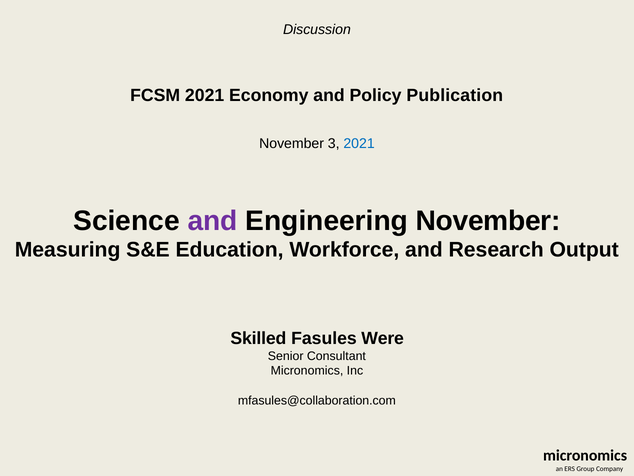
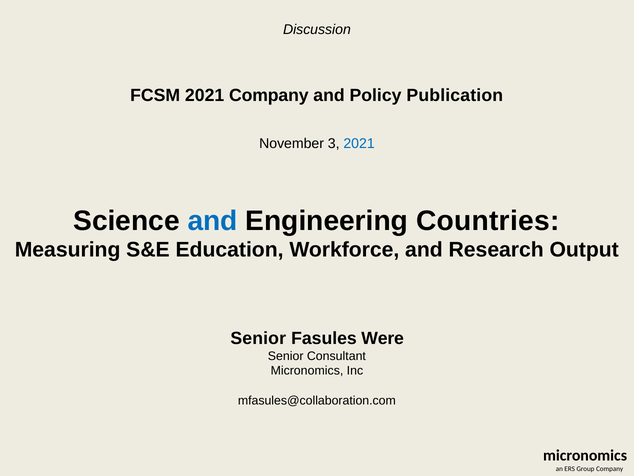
2021 Economy: Economy -> Company (269, 95)
and colour: purple -> blue (213, 221)
Engineering November: November -> Countries (488, 221)
Skilled: Skilled -> Senior (258, 338)
